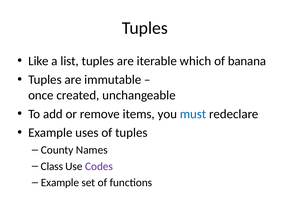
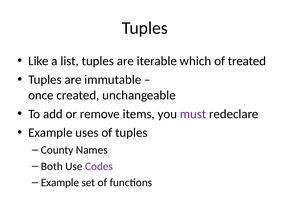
banana: banana -> treated (247, 61)
must colour: blue -> purple (193, 114)
Class: Class -> Both (52, 166)
